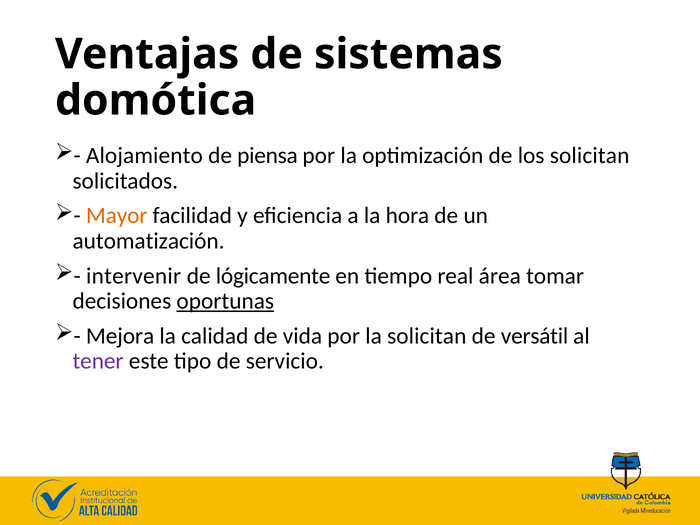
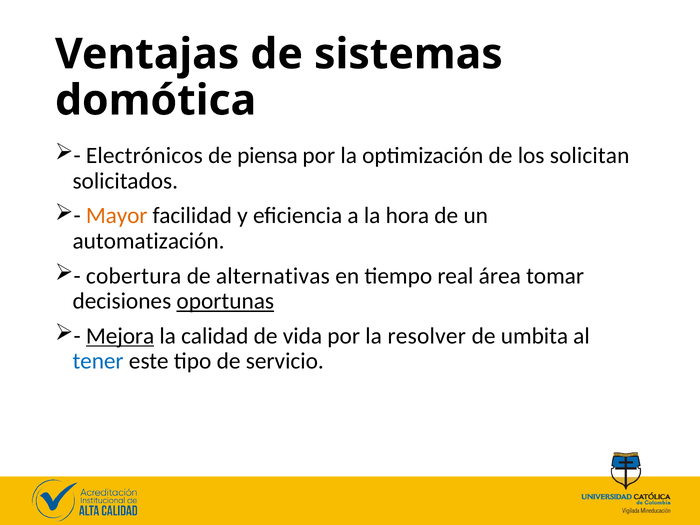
Alojamiento: Alojamiento -> Electrónicos (144, 156)
intervenir: intervenir -> cobertura (134, 276)
lógicamente: lógicamente -> alternativas (273, 276)
Mejora underline: none -> present (120, 336)
la solicitan: solicitan -> resolver (427, 336)
versátil: versátil -> umbita (534, 336)
tener colour: purple -> blue (98, 361)
